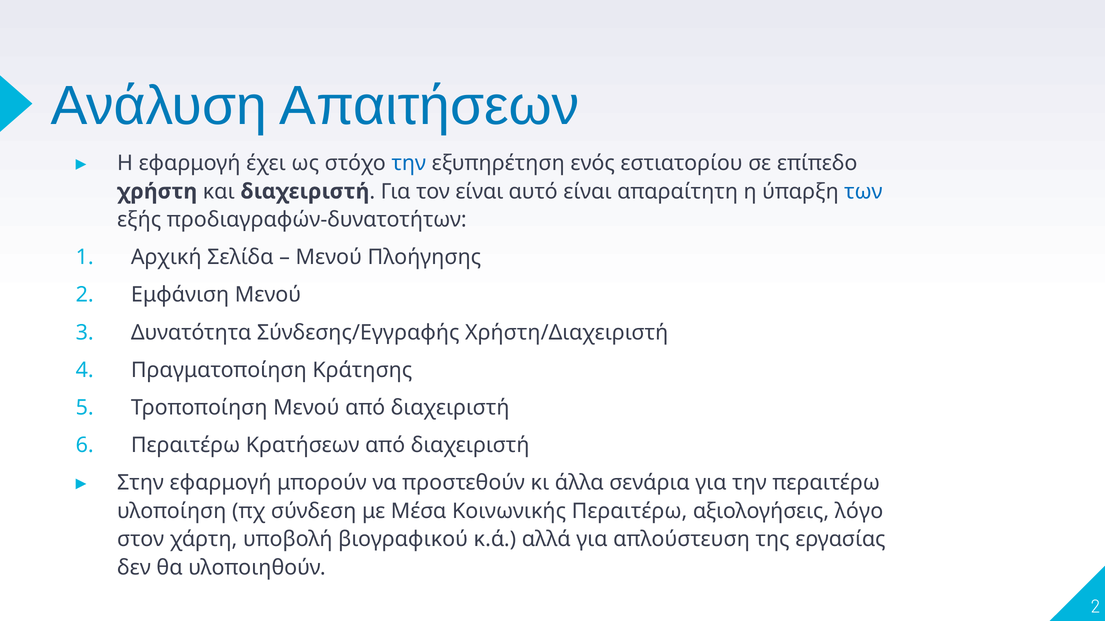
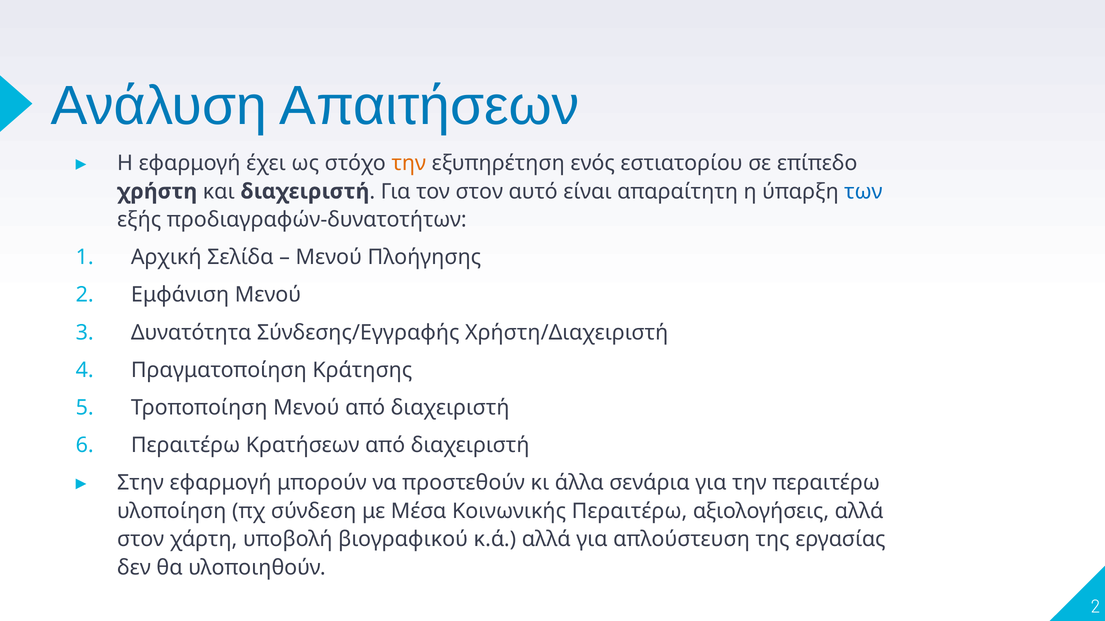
την colour: blue -> orange (409, 163)
τον είναι: είναι -> στον (479, 192)
αξιολογήσεις λόγο: λόγο -> αλλά (859, 511)
